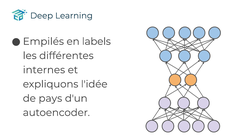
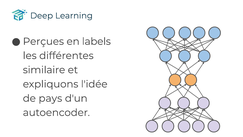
Empilés: Empilés -> Perçues (43, 41)
internes: internes -> similaire (44, 70)
